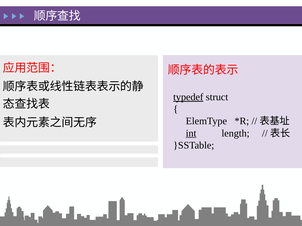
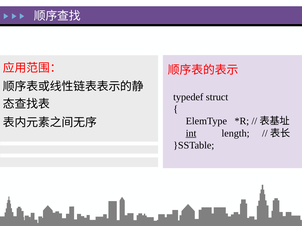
typedef underline: present -> none (188, 97)
